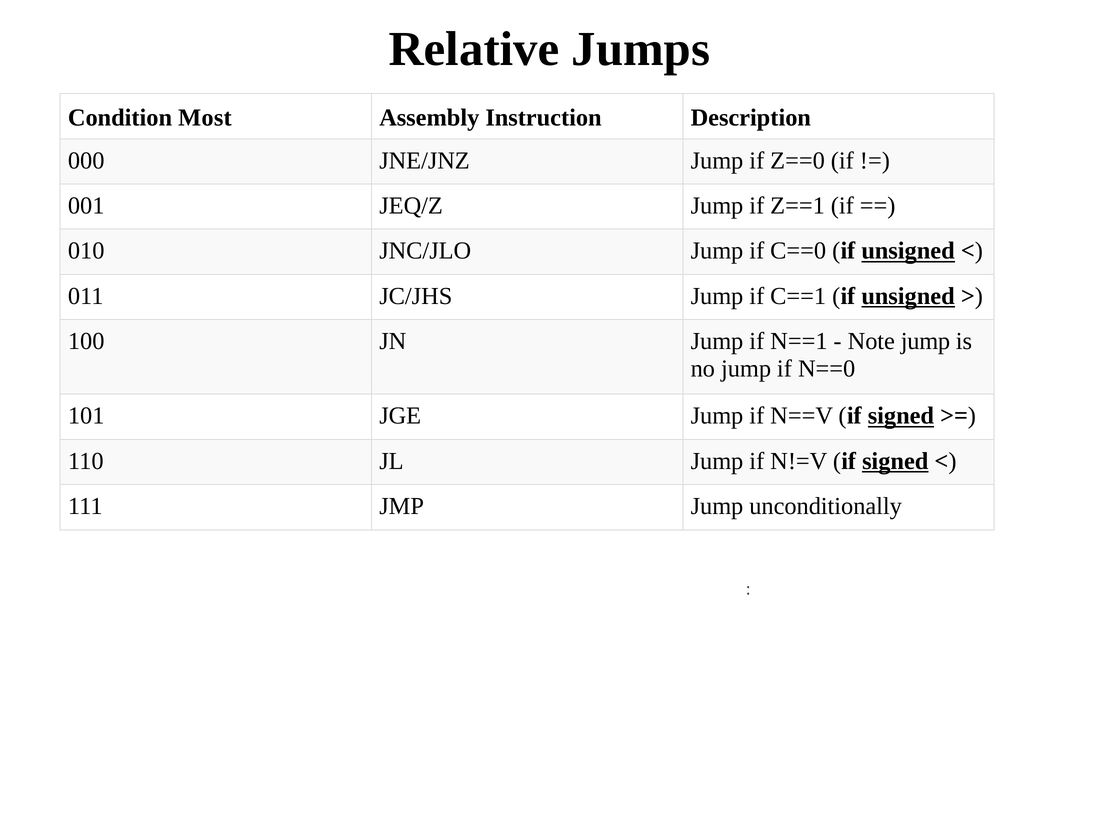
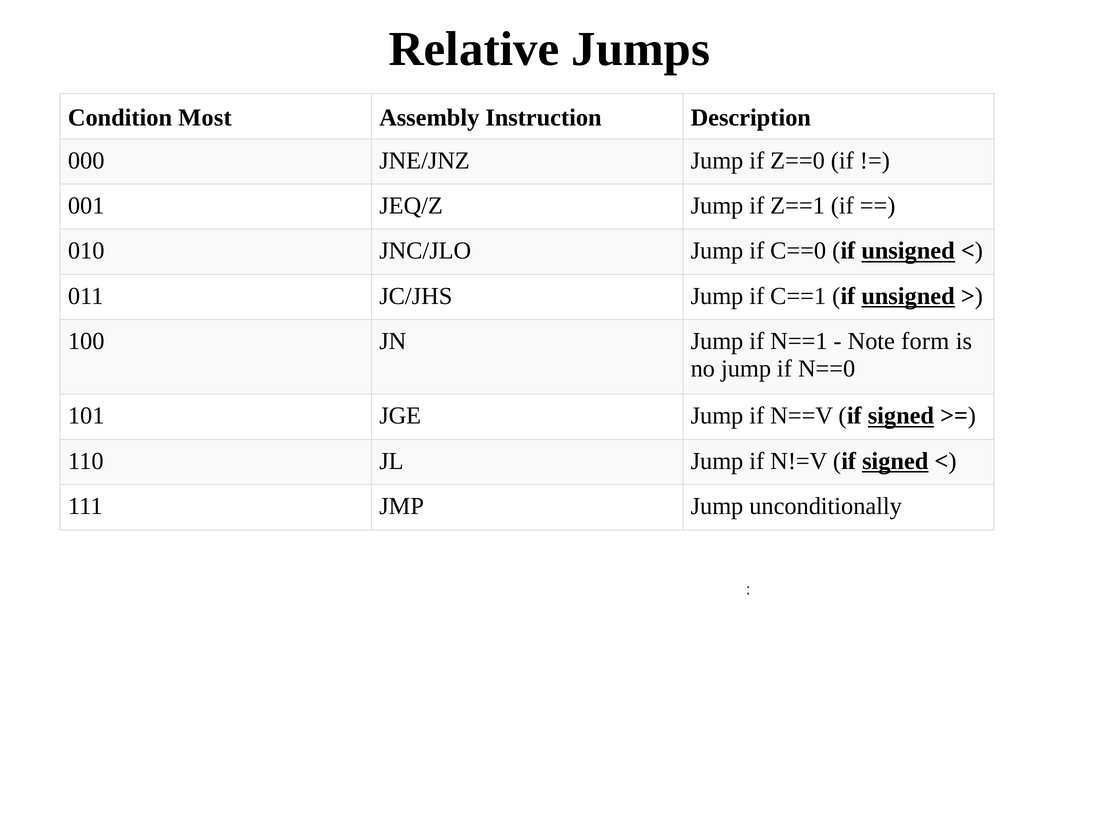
Note jump: jump -> form (925, 341)
